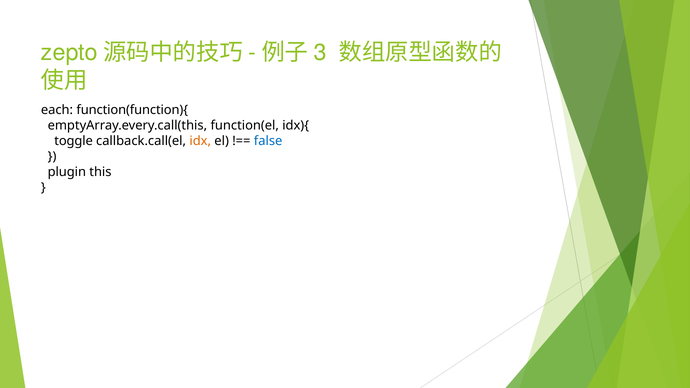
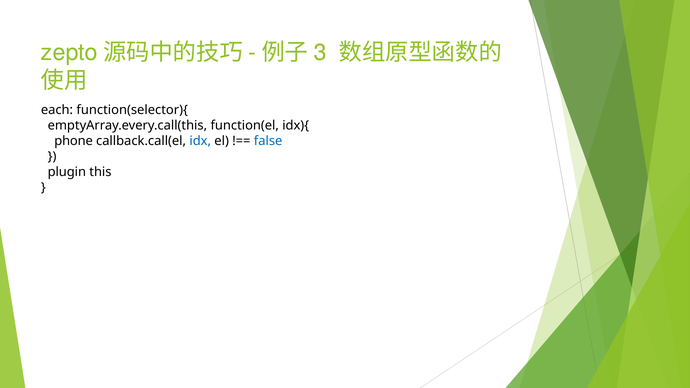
function(function){: function(function){ -> function(selector){ (132, 110)
toggle: toggle -> phone (74, 141)
idx colour: orange -> blue (200, 141)
